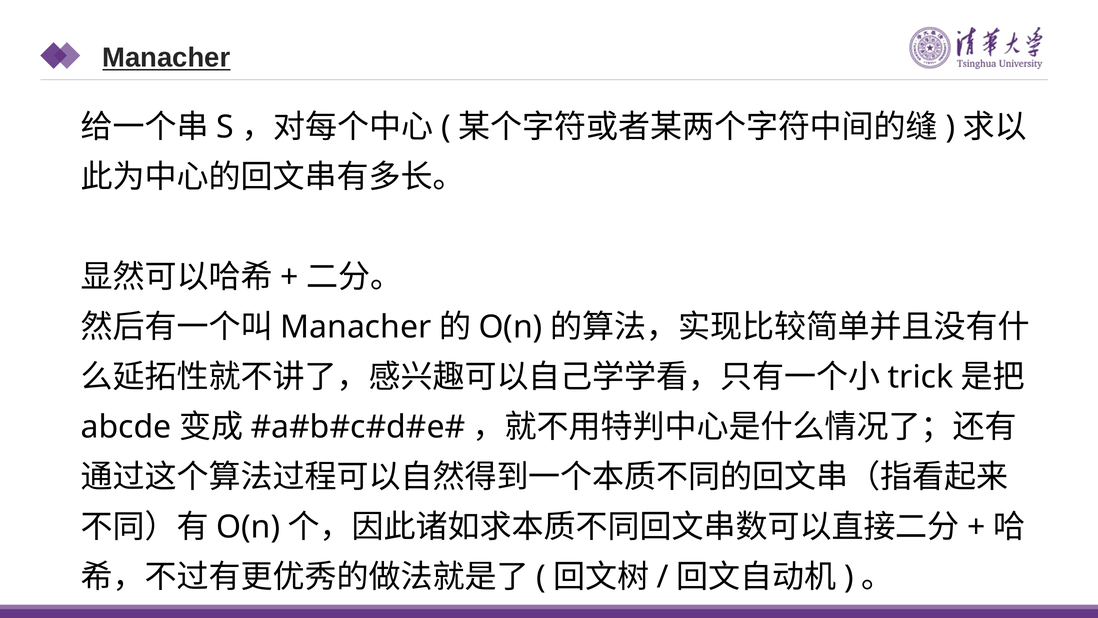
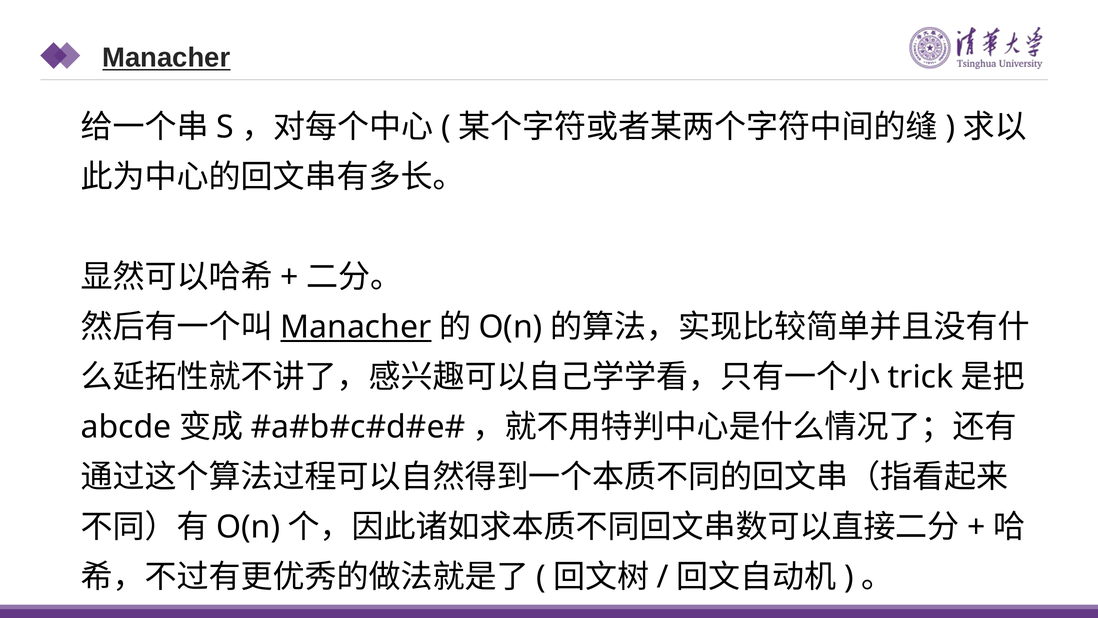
Manacher underline: none -> present (356, 327)
